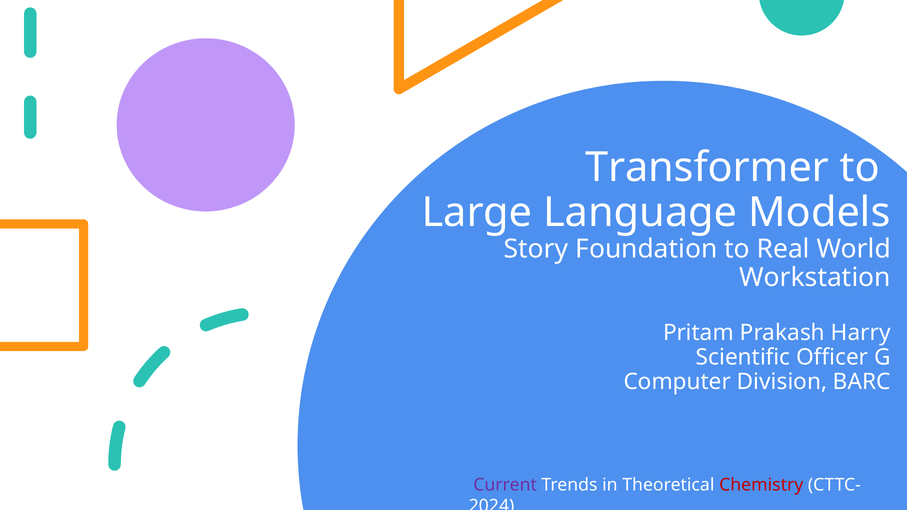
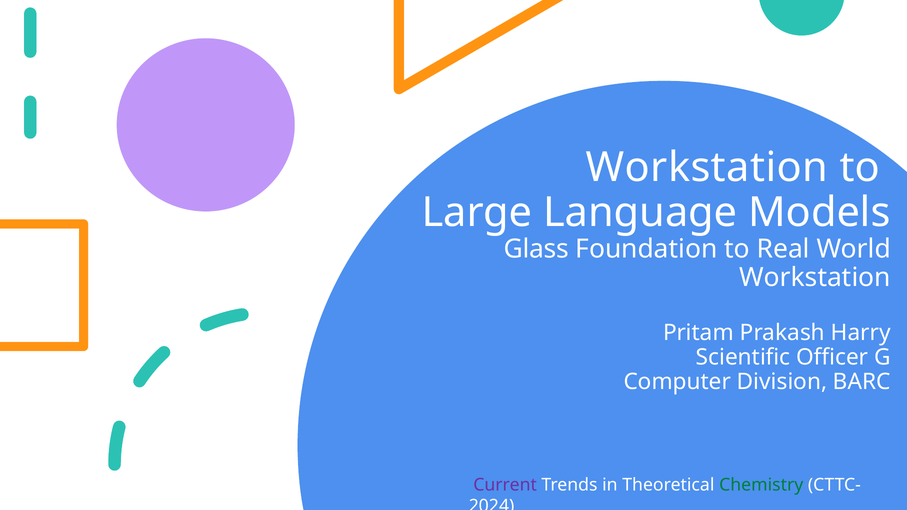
Transformer: Transformer -> Workstation (707, 168)
Story: Story -> Glass (536, 249)
Chemistry colour: red -> green (761, 485)
